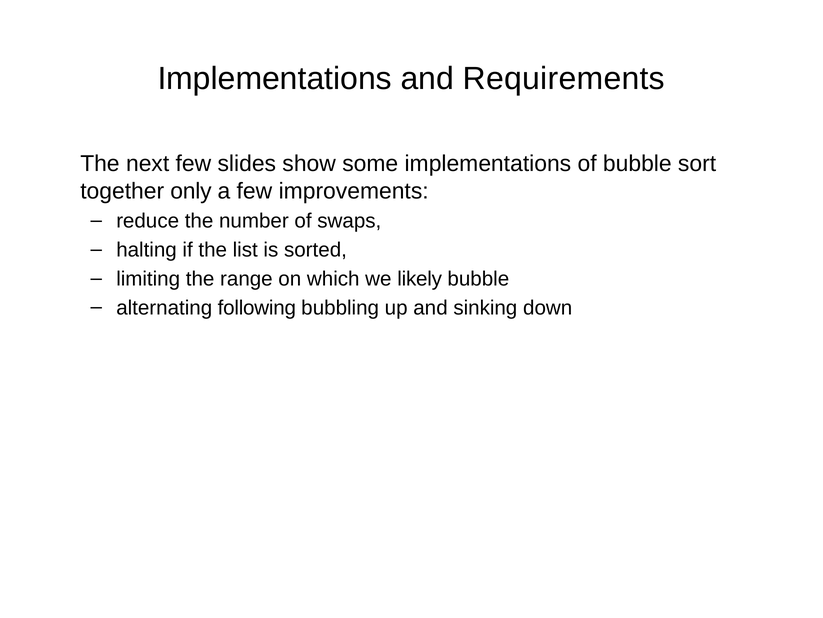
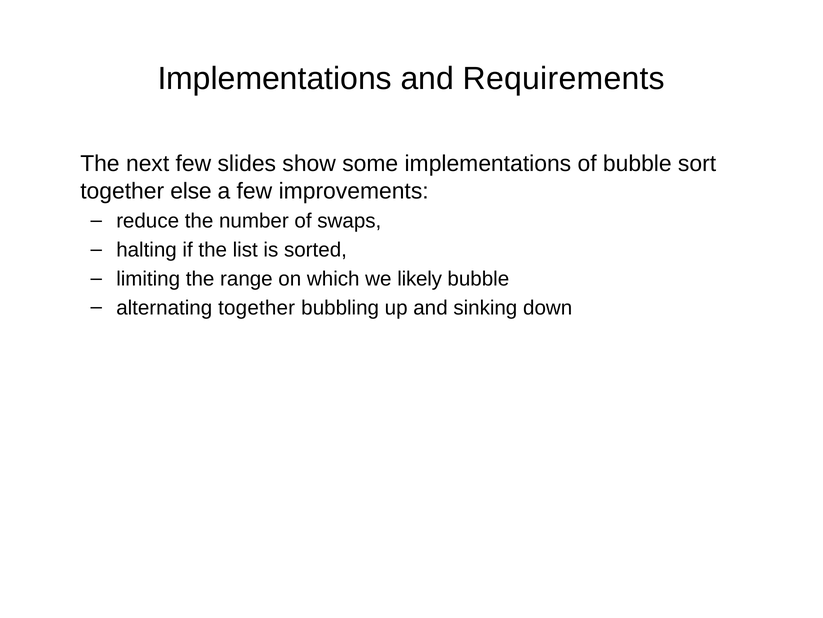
only: only -> else (191, 191)
alternating following: following -> together (257, 307)
